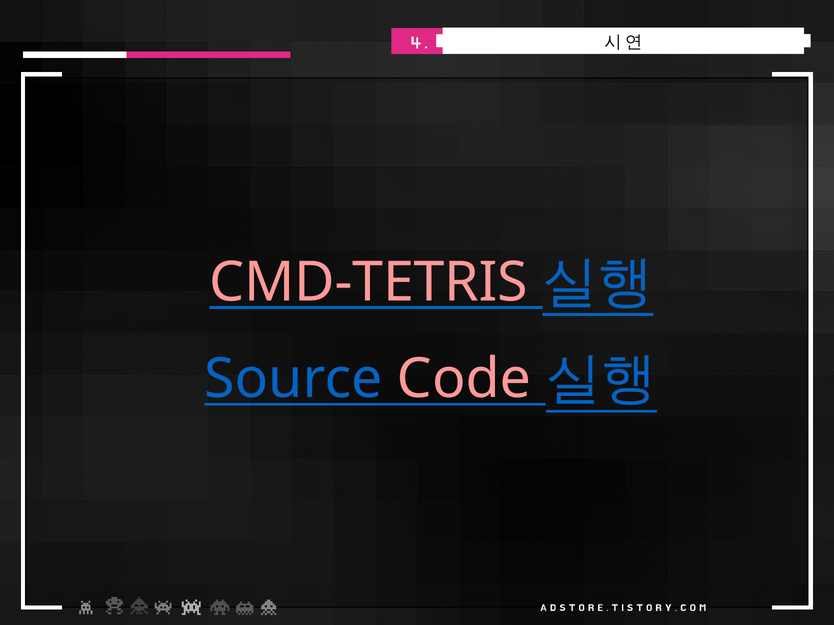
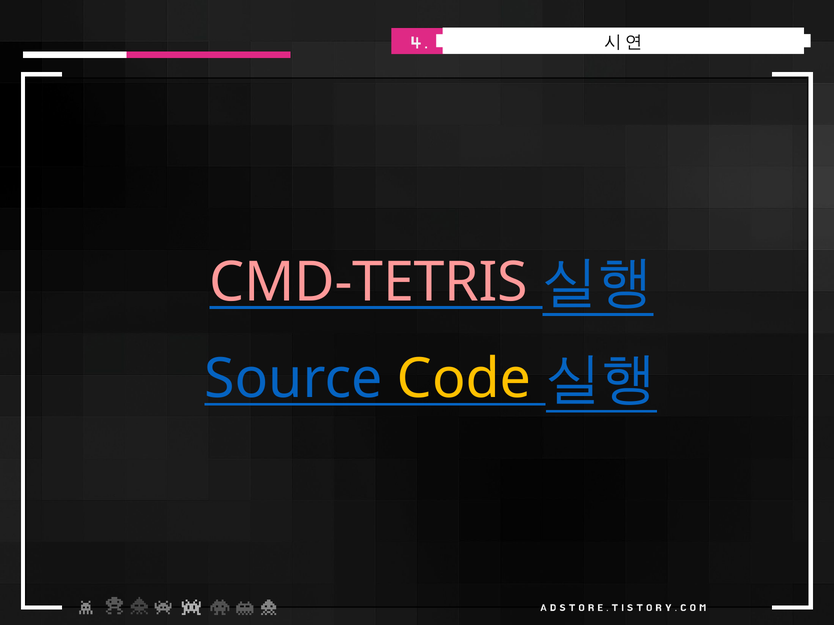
Code colour: pink -> yellow (464, 379)
